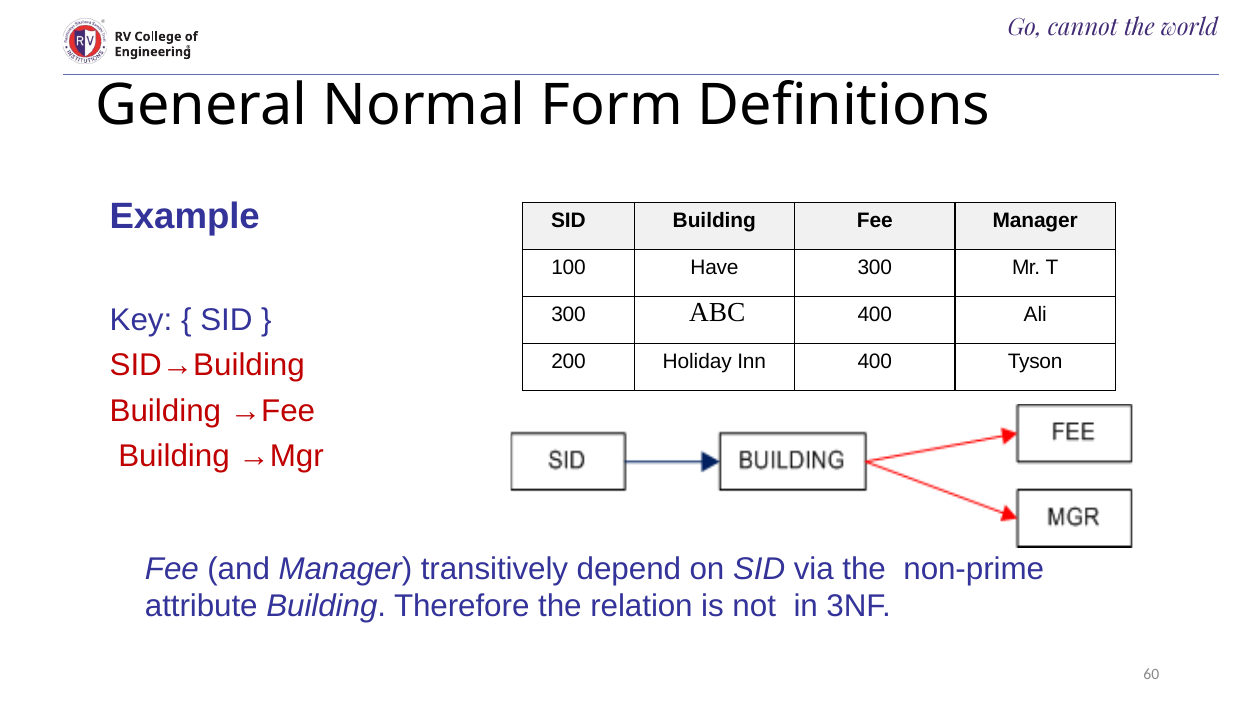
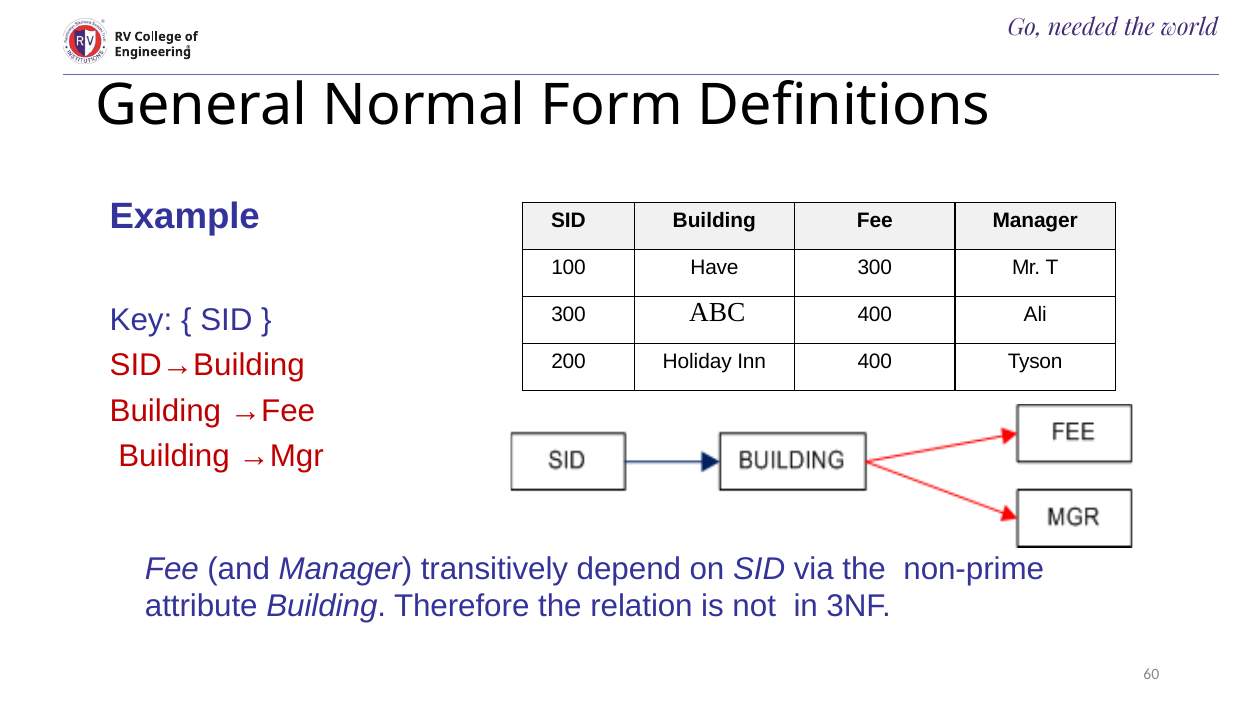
cannot: cannot -> needed (1083, 28)
